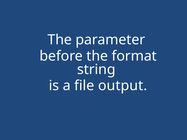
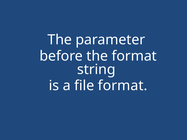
file output: output -> format (123, 86)
